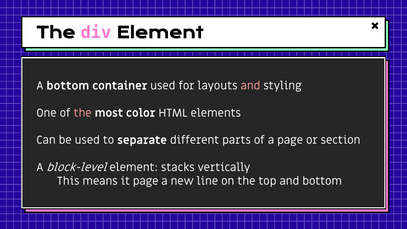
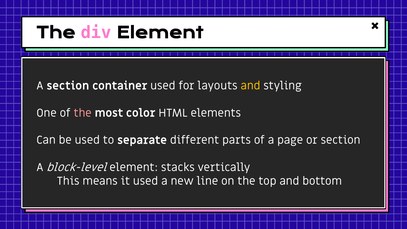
A bottom: bottom -> section (68, 86)
and colour: pink -> yellow (250, 86)
it page: page -> used (146, 181)
